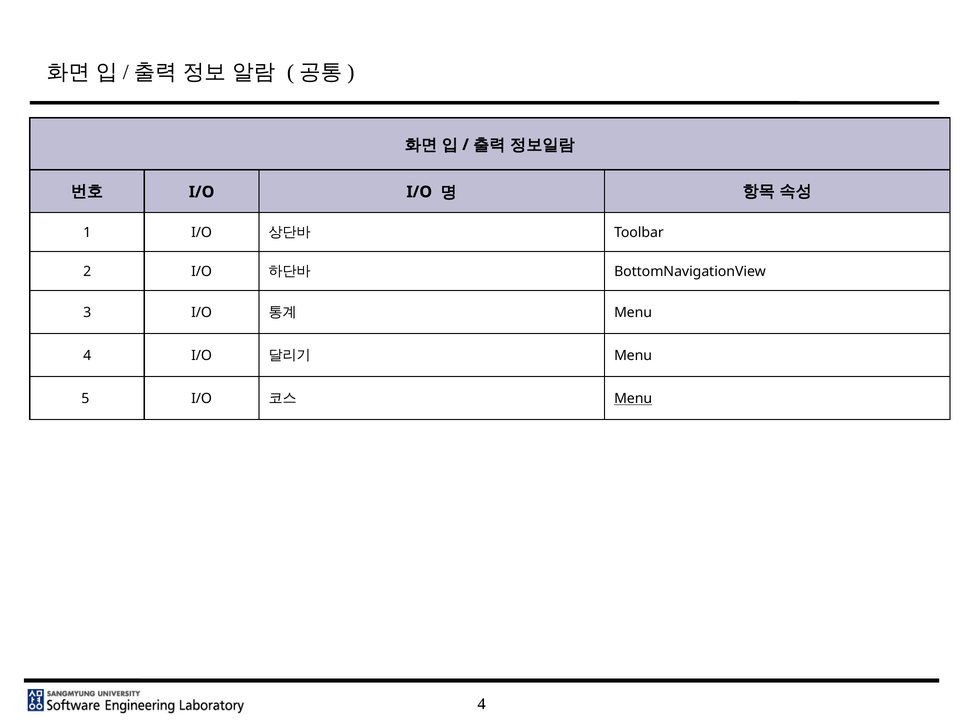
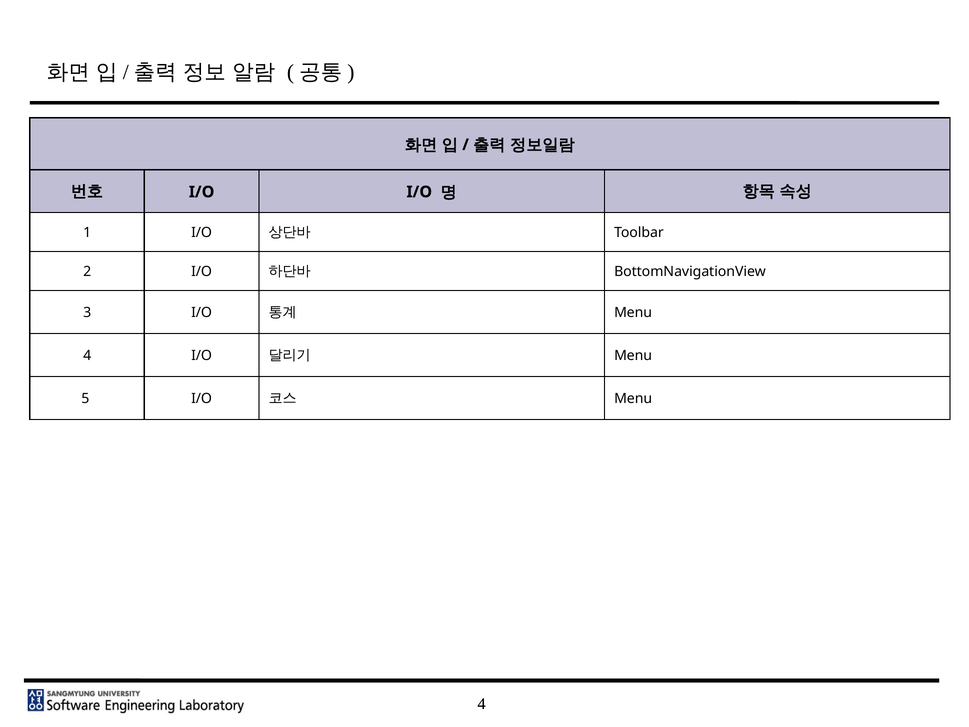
Menu underline: present -> none (633, 399)
